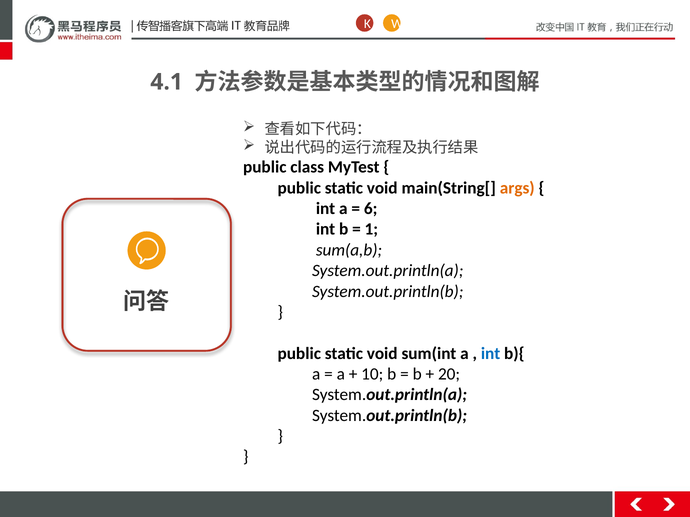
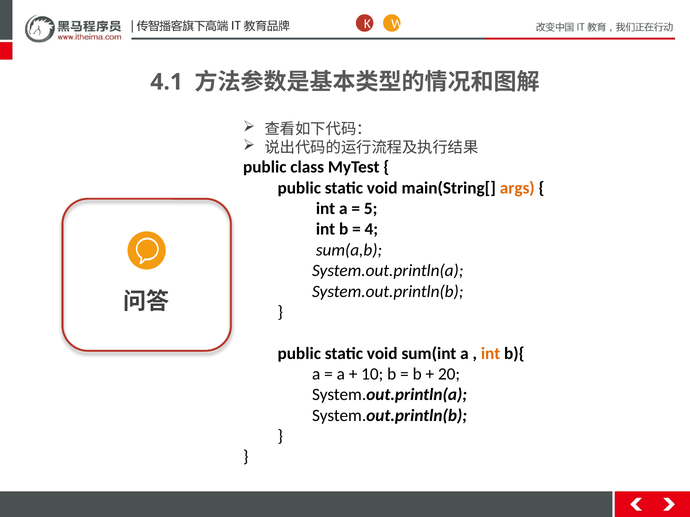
6: 6 -> 5 (371, 209)
1: 1 -> 4 (371, 230)
int colour: blue -> orange (491, 354)
